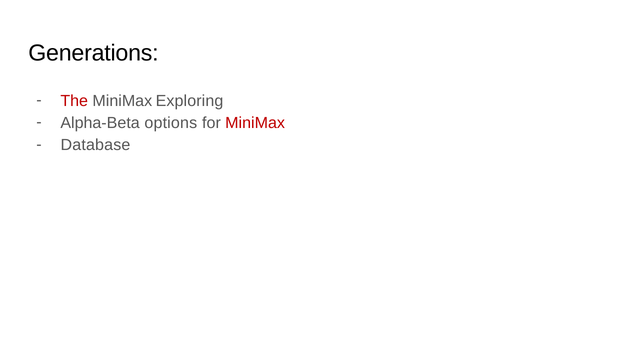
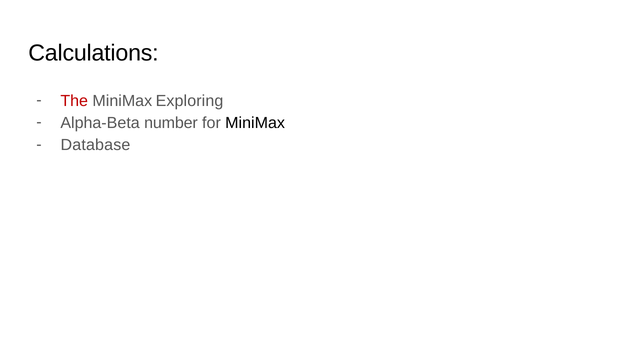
Generations: Generations -> Calculations (93, 53)
options: options -> number (171, 123)
MiniMax colour: red -> black (255, 123)
